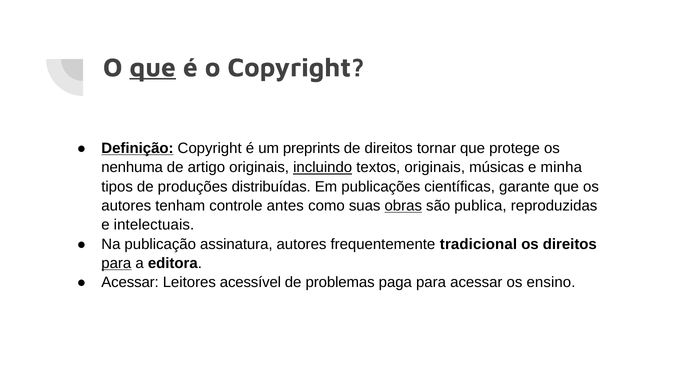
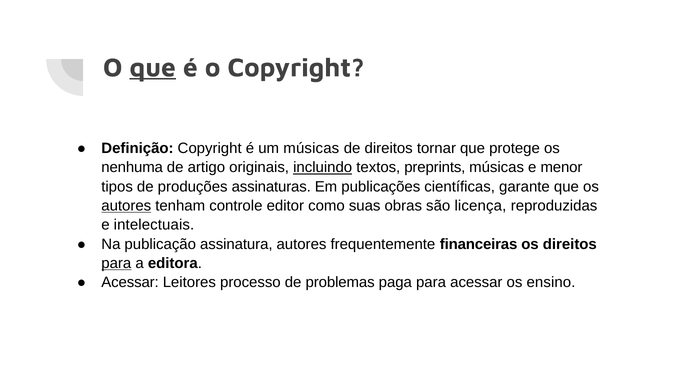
Definição underline: present -> none (137, 148)
um preprints: preprints -> músicas (311, 148)
textos originais: originais -> preprints (435, 167)
minha: minha -> menor (561, 167)
distribuídas: distribuídas -> assinaturas (271, 186)
autores underline: none -> present (126, 206)
antes: antes -> editor (285, 206)
obras underline: present -> none (403, 206)
publica: publica -> licença (480, 206)
tradicional: tradicional -> financeiras (479, 244)
acessível: acessível -> processo (250, 282)
